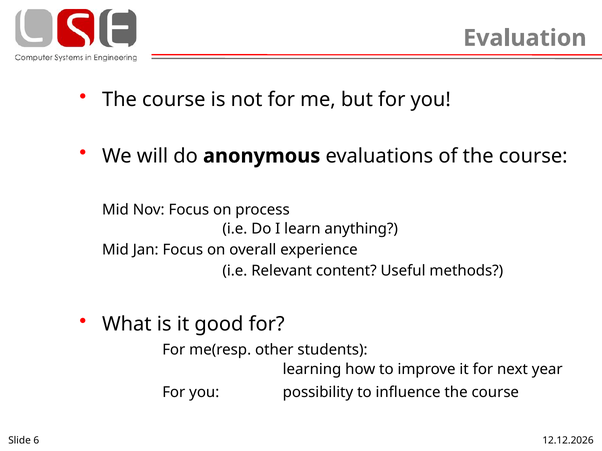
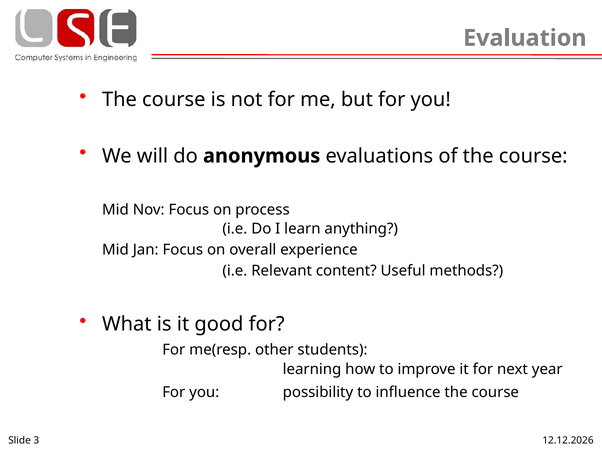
6: 6 -> 3 (36, 441)
